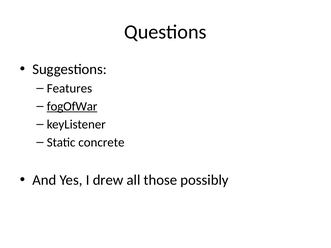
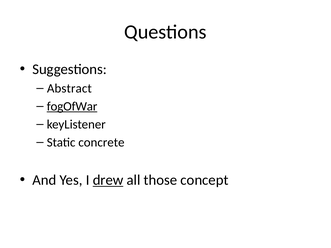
Features: Features -> Abstract (69, 88)
drew underline: none -> present (108, 180)
possibly: possibly -> concept (204, 180)
